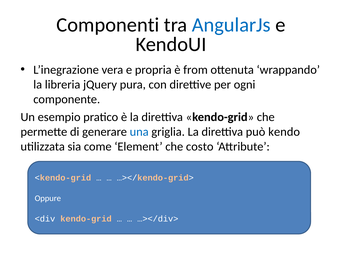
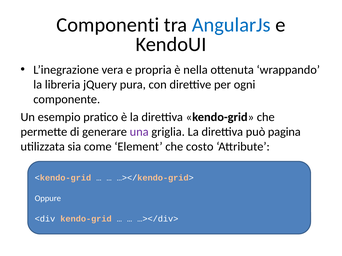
from: from -> nella (195, 70)
una colour: blue -> purple (139, 132)
kendo: kendo -> pagina (284, 132)
